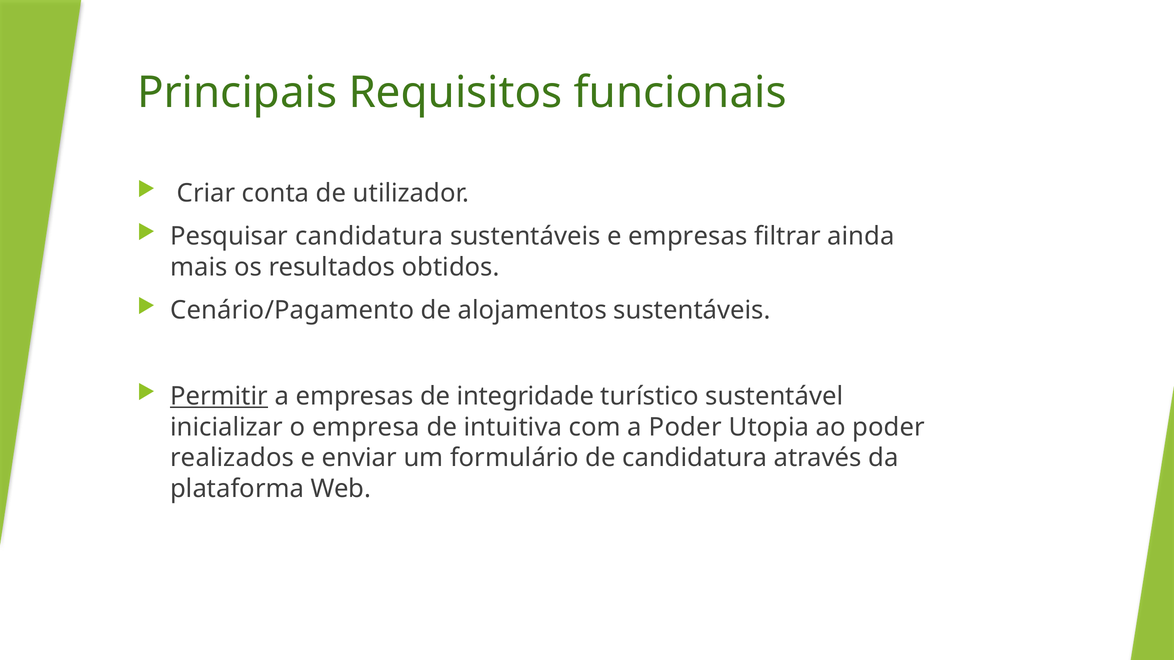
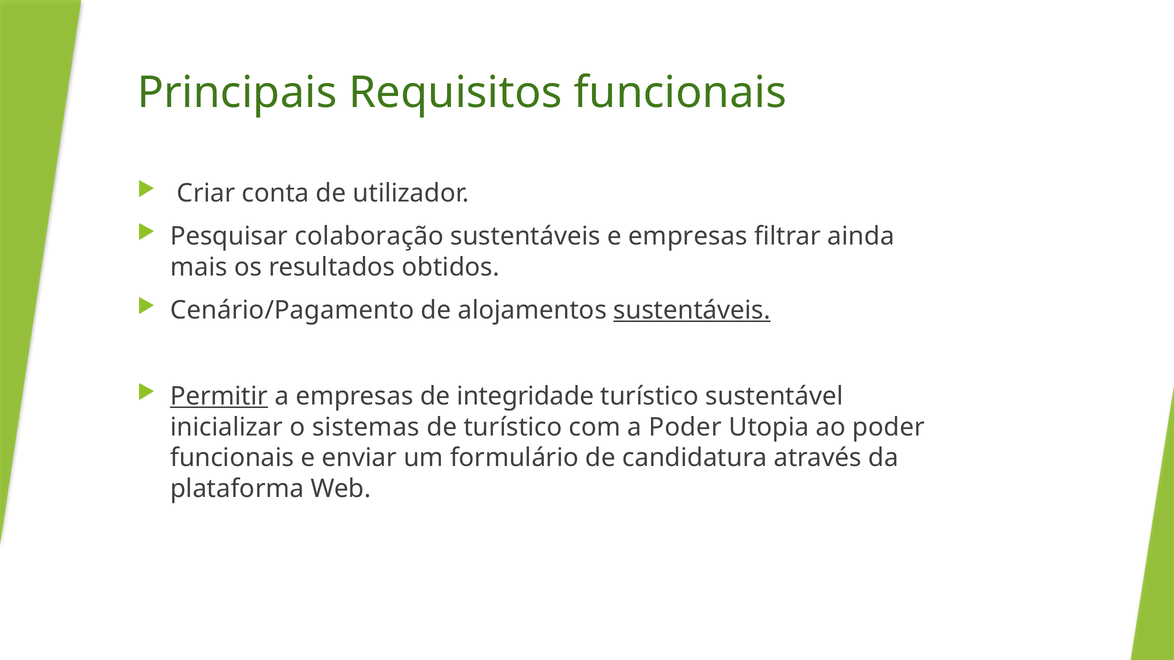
Pesquisar candidatura: candidatura -> colaboração (369, 237)
sustentáveis underline: none -> present (692, 310)
empresa: empresa -> sistemas (366, 427)
de intuitiva: intuitiva -> turístico (513, 427)
realizados: realizados -> funcionais (232, 458)
